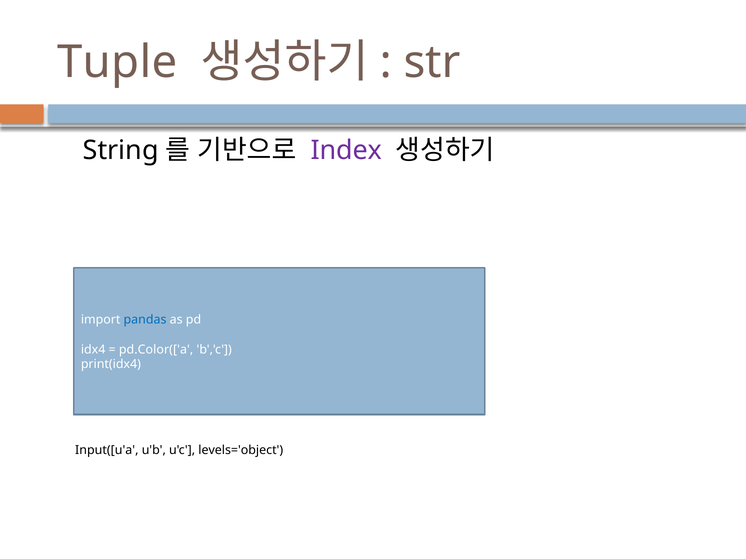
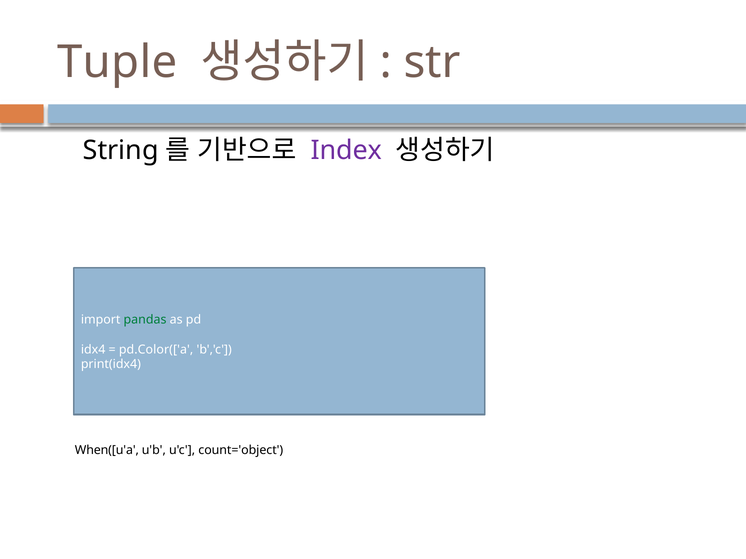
pandas colour: blue -> green (145, 320)
Input([u'a: Input([u'a -> When([u'a (107, 450)
levels='object: levels='object -> count='object (241, 450)
